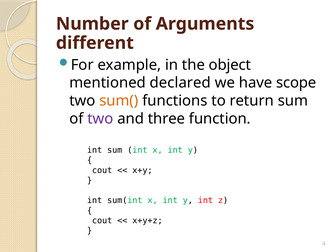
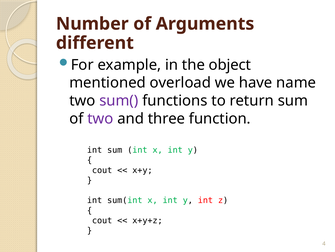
declared: declared -> overload (180, 83)
scope: scope -> name (296, 83)
sum( colour: orange -> purple (119, 100)
